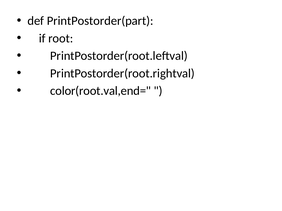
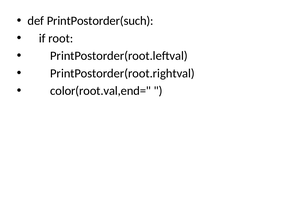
PrintPostorder(part: PrintPostorder(part -> PrintPostorder(such (100, 21)
